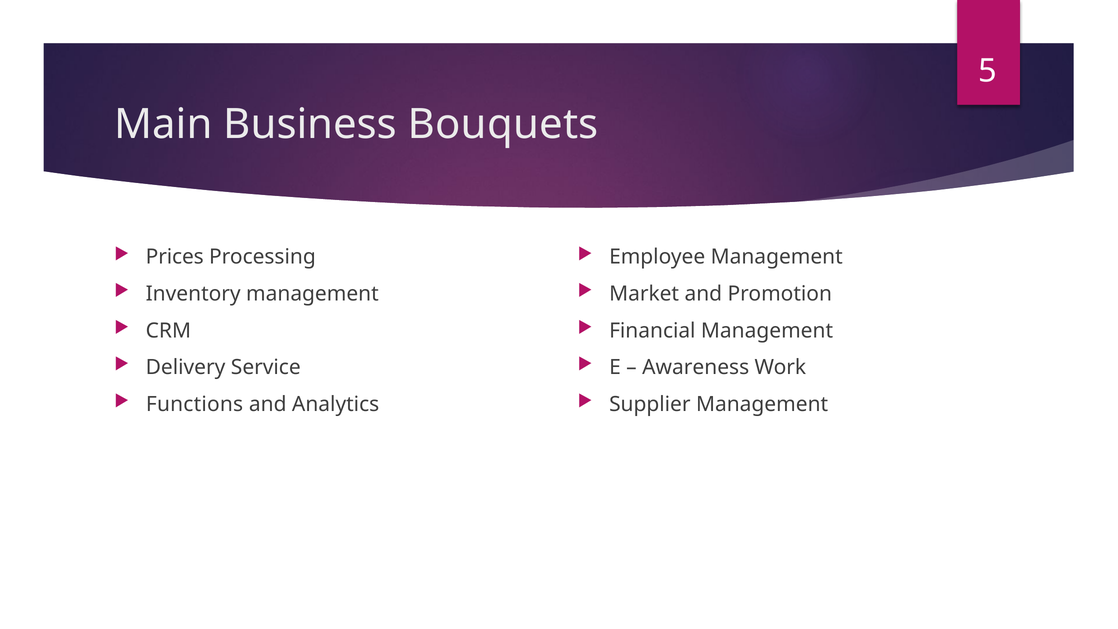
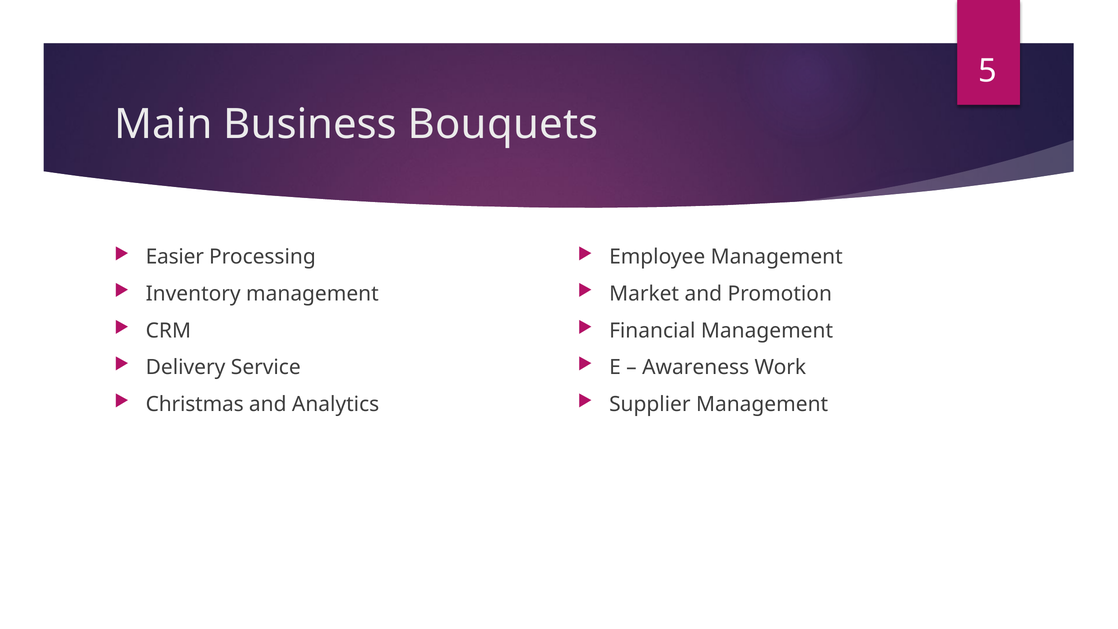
Prices: Prices -> Easier (175, 257)
Functions: Functions -> Christmas (195, 404)
